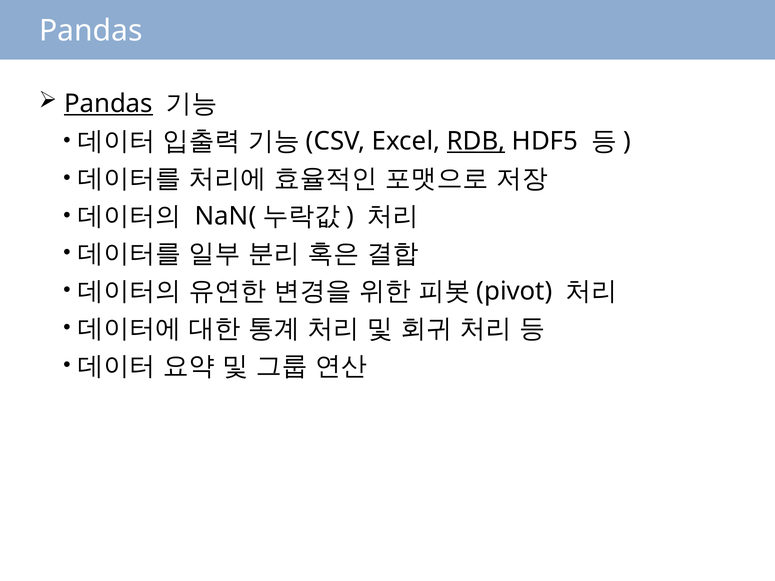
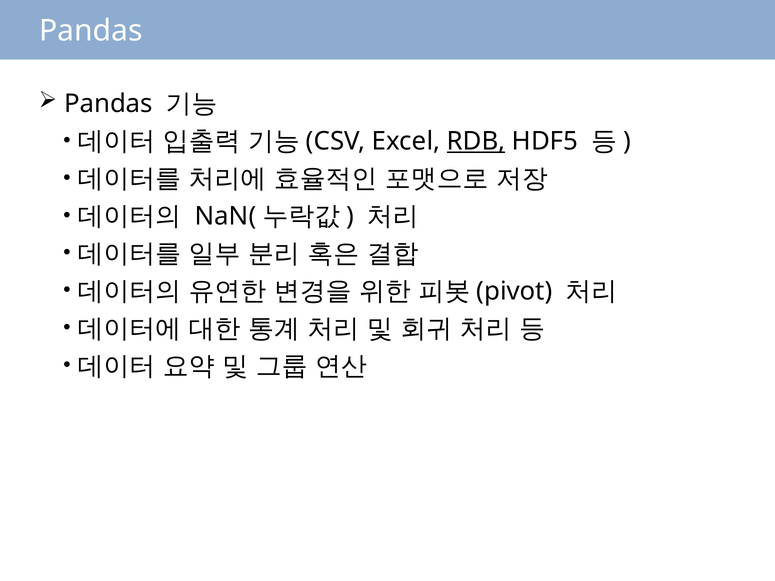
Pandas underline: present -> none (108, 104)
